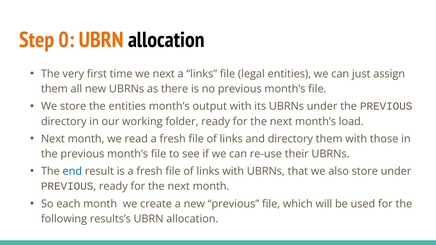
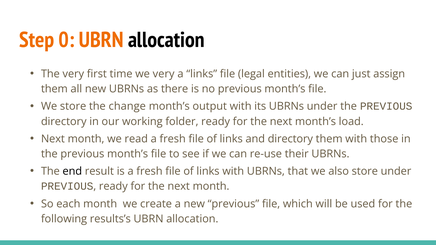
we next: next -> very (164, 74)
the entities: entities -> change (127, 107)
end colour: blue -> black (72, 171)
